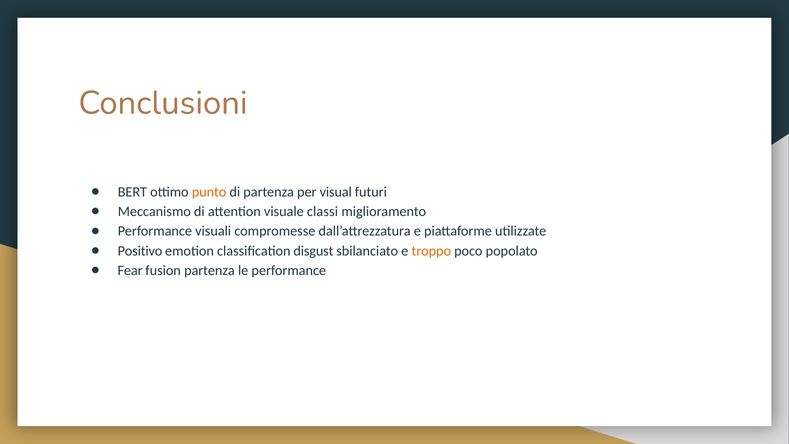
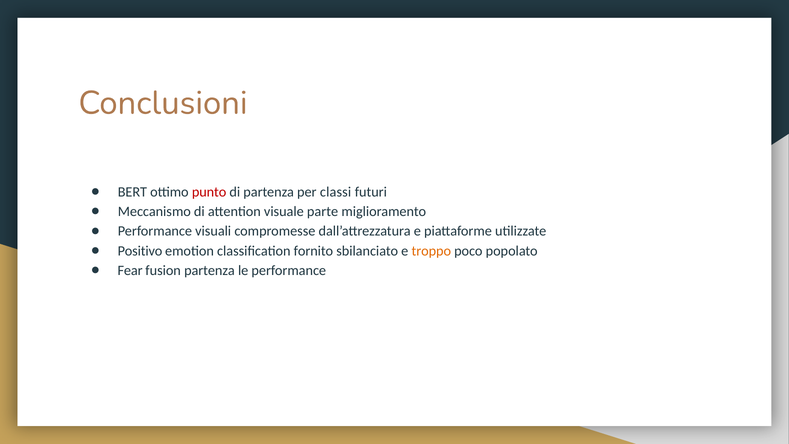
punto colour: orange -> red (209, 192)
visual: visual -> classi (336, 192)
classi: classi -> parte (323, 211)
disgust: disgust -> fornito (313, 251)
